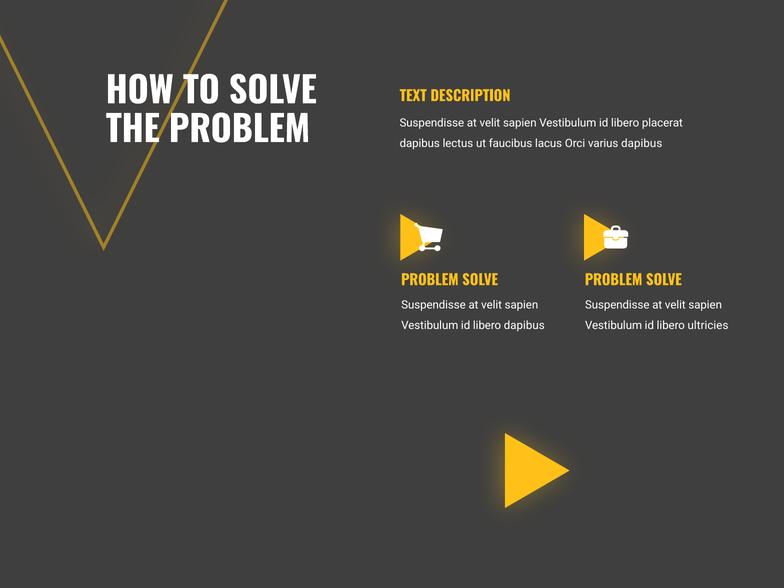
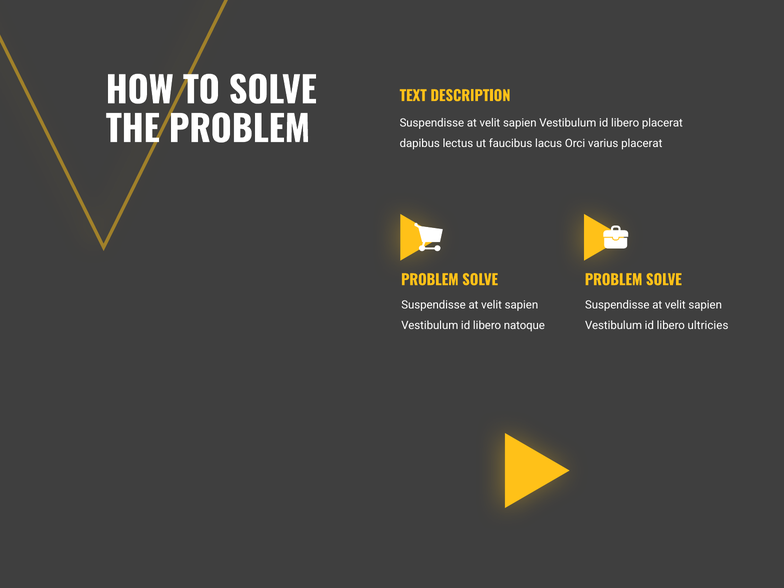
varius dapibus: dapibus -> placerat (642, 143)
libero dapibus: dapibus -> natoque (524, 326)
